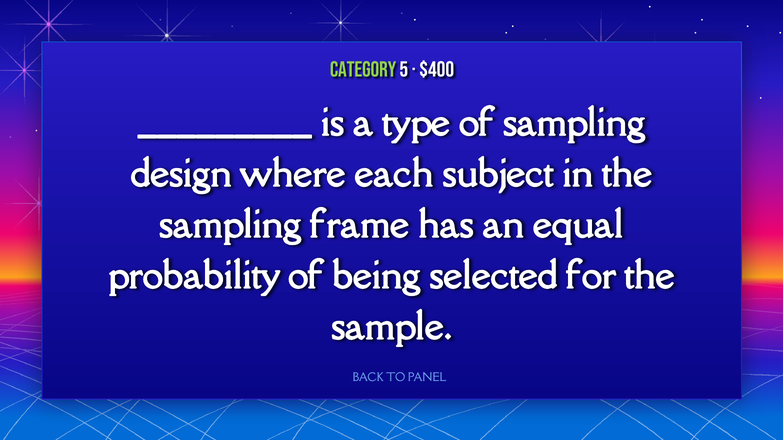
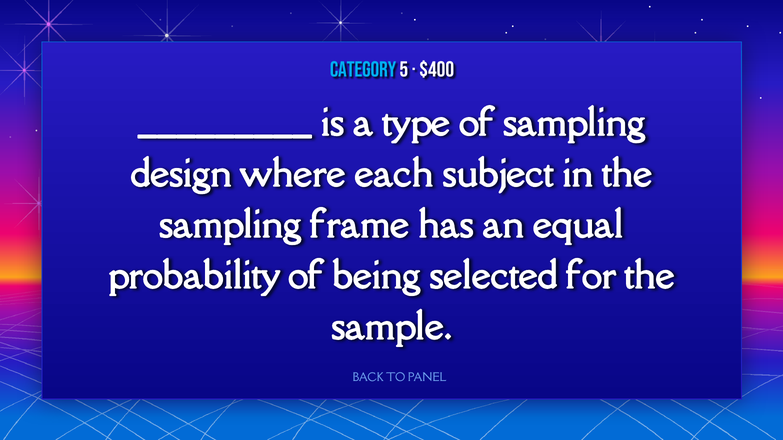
CATEGORY colour: light green -> light blue (363, 69)
